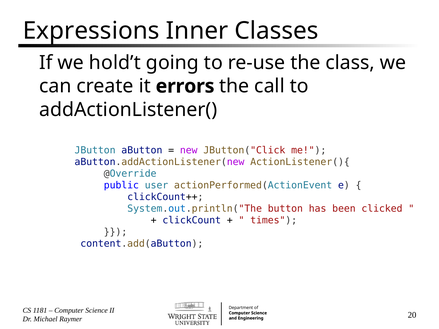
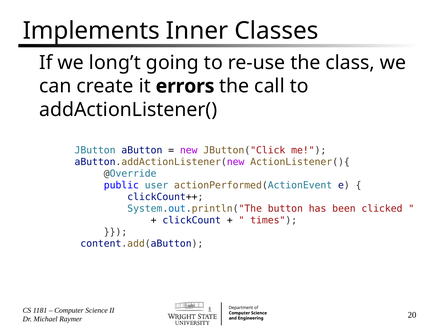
Expressions: Expressions -> Implements (91, 31)
hold’t: hold’t -> long’t (115, 63)
